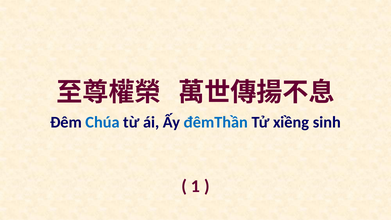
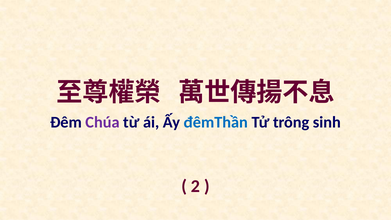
Chúa colour: blue -> purple (103, 122)
xiềng: xiềng -> trông (291, 122)
1: 1 -> 2 (195, 186)
